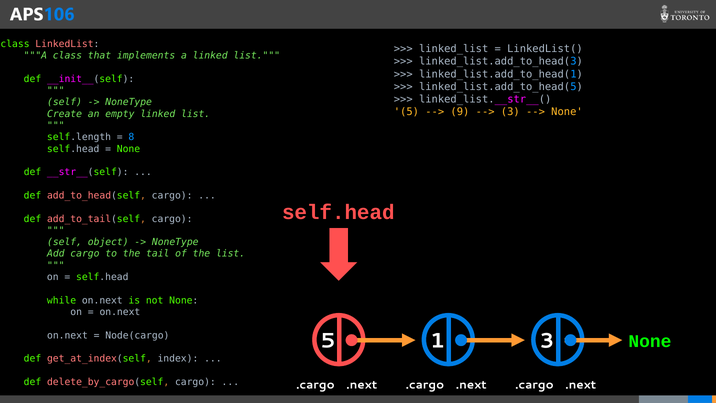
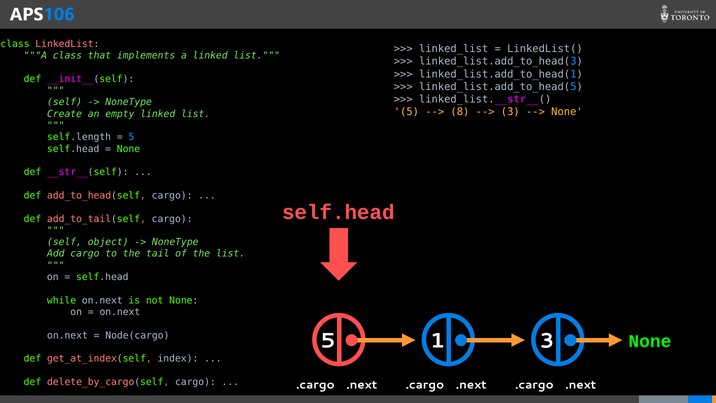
9: 9 -> 8 (460, 112)
8: 8 -> 5 (131, 137)
